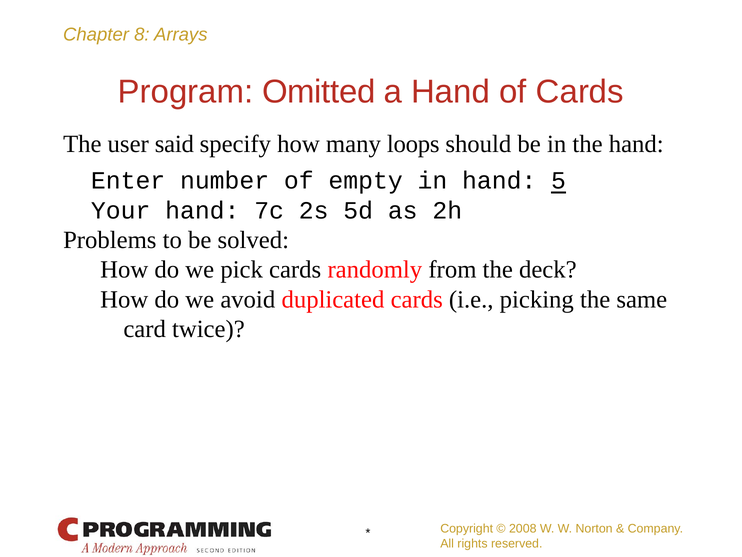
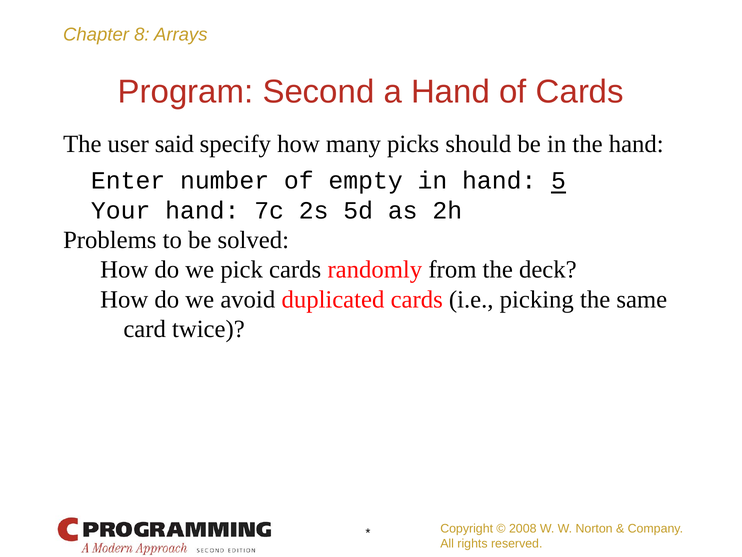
Omitted: Omitted -> Second (319, 92)
loops: loops -> picks (413, 144)
